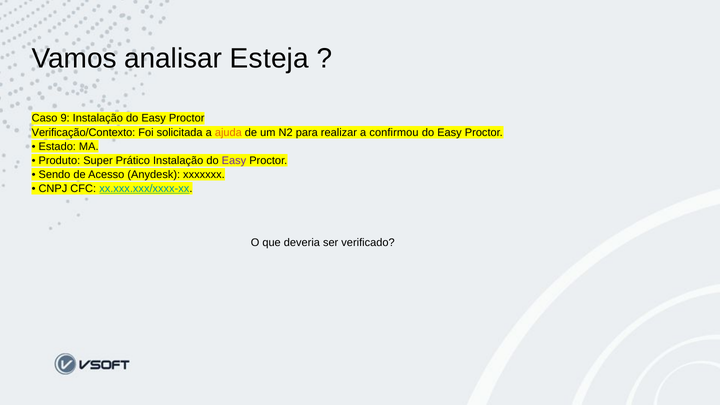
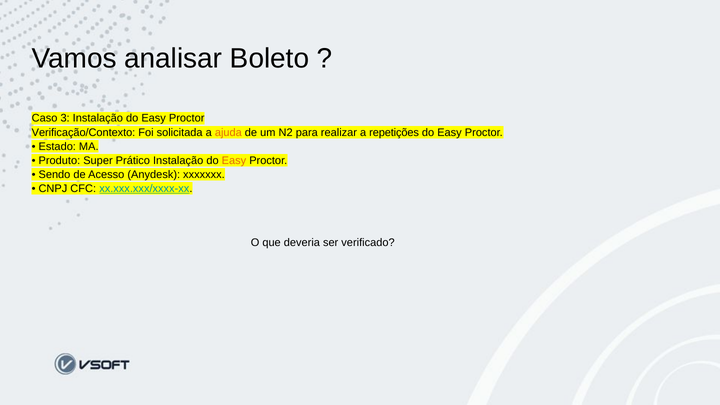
Esteja: Esteja -> Boleto (270, 58)
9: 9 -> 3 (65, 118)
confirmou: confirmou -> repetições (394, 132)
Easy colour: purple -> orange (234, 160)
